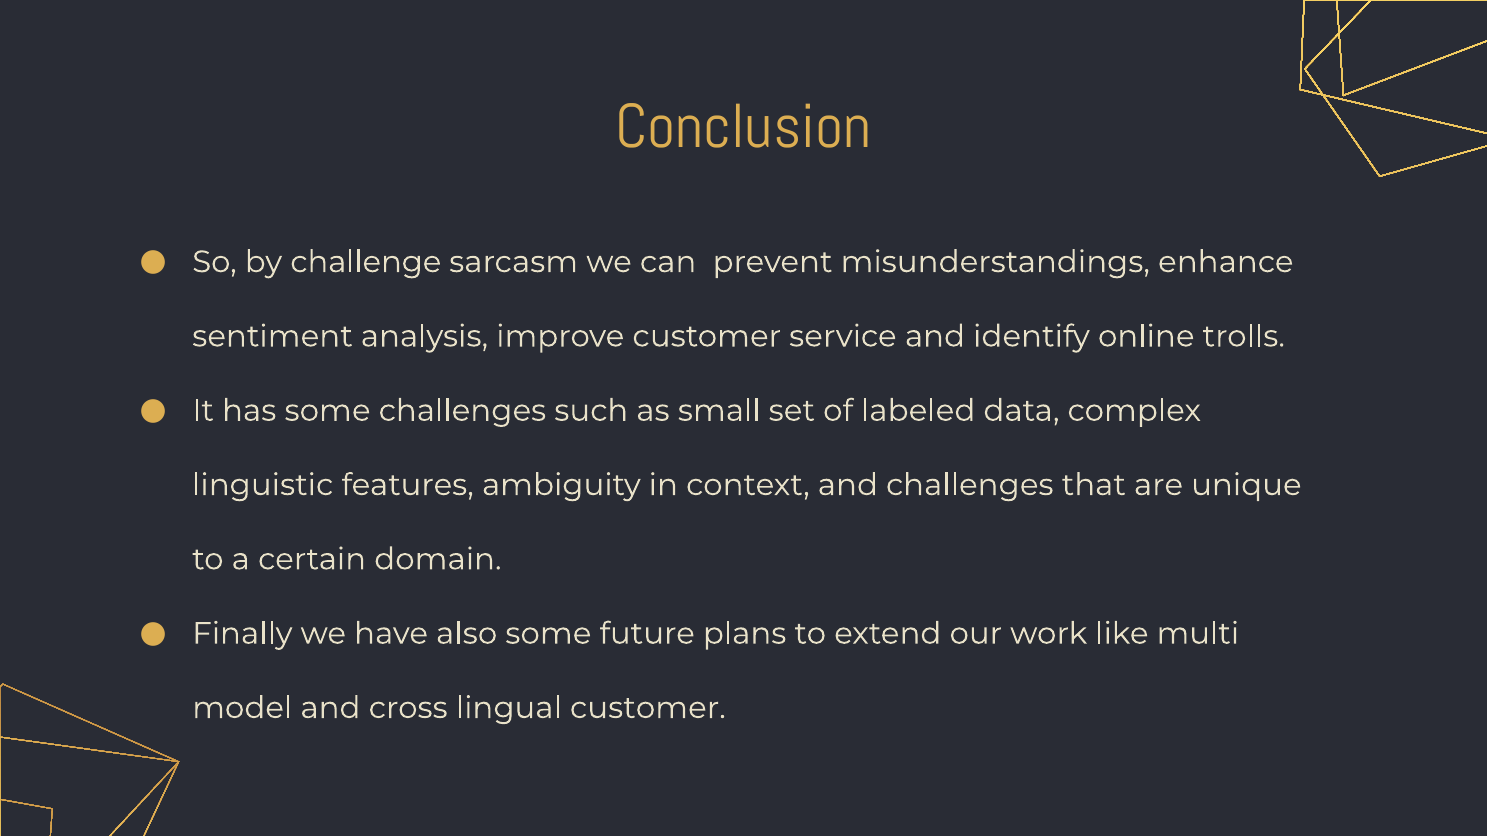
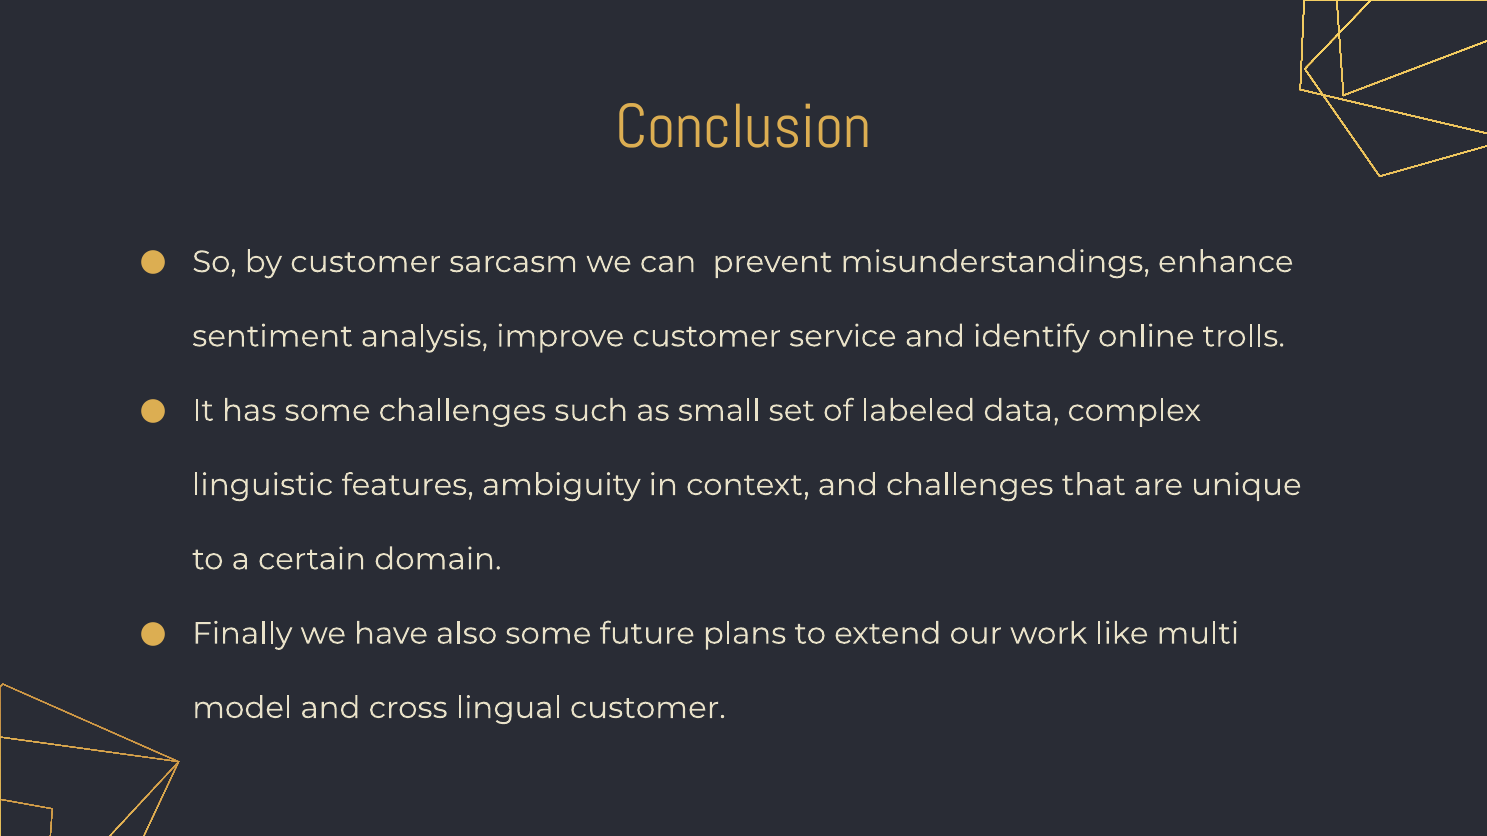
by challenge: challenge -> customer (366, 262)
